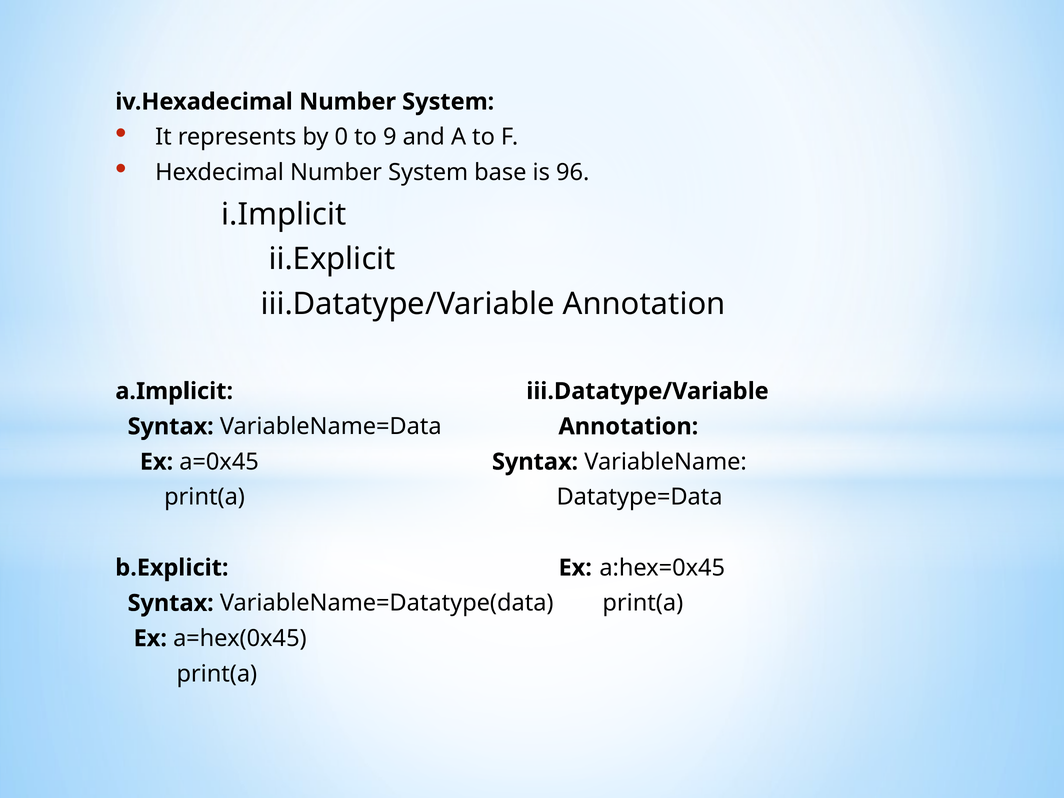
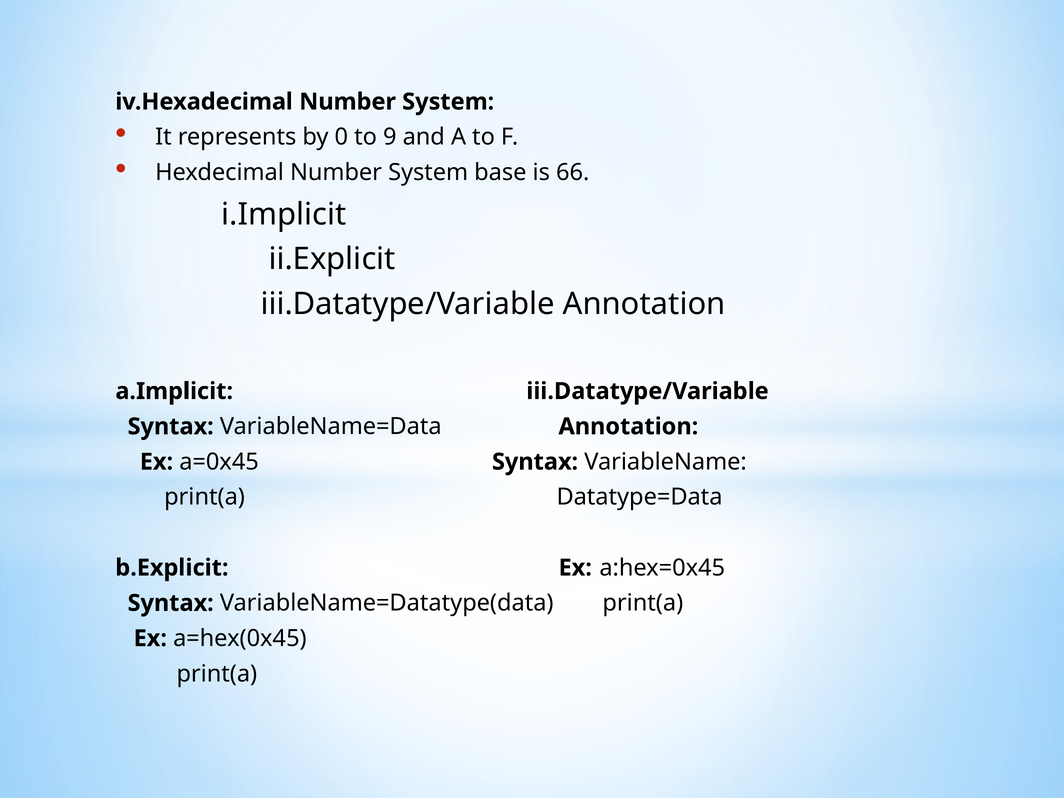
96: 96 -> 66 (573, 172)
